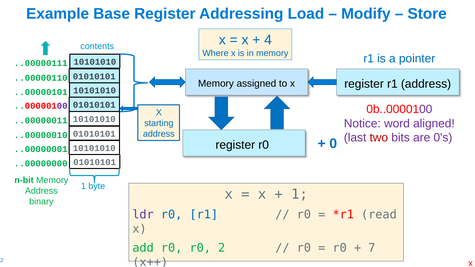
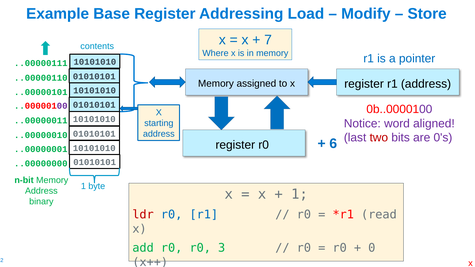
4: 4 -> 7 (268, 40)
0: 0 -> 6 (333, 144)
ldr colour: purple -> red (143, 215)
2: 2 -> 3 (222, 248)
7: 7 -> 0 (372, 248)
